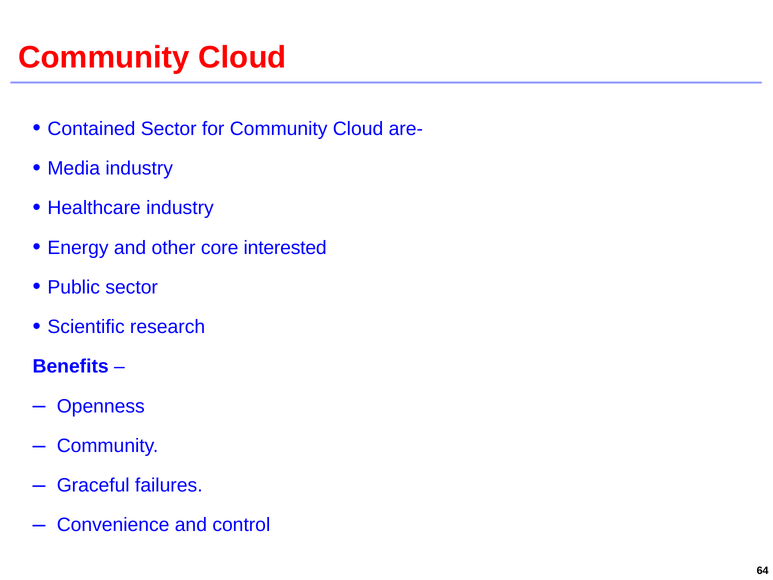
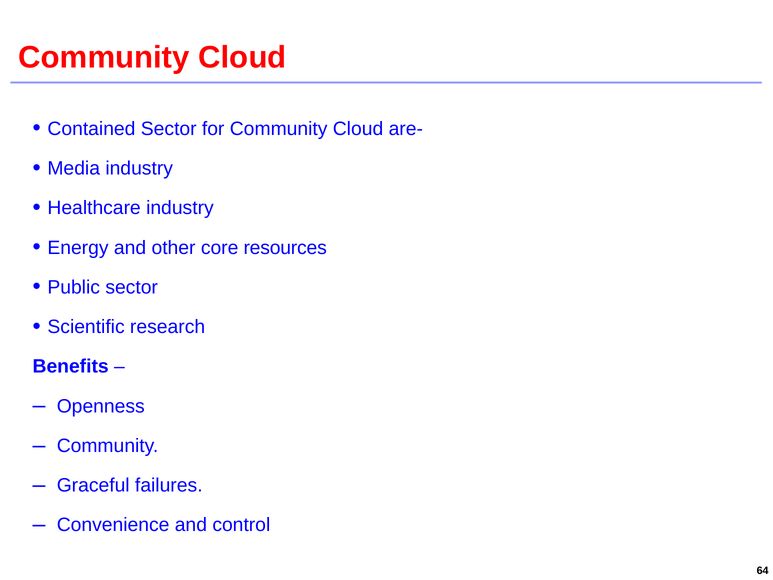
interested: interested -> resources (285, 248)
